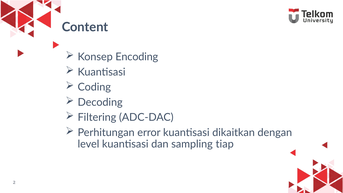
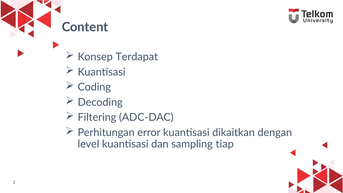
Encoding: Encoding -> Terdapat (137, 57)
